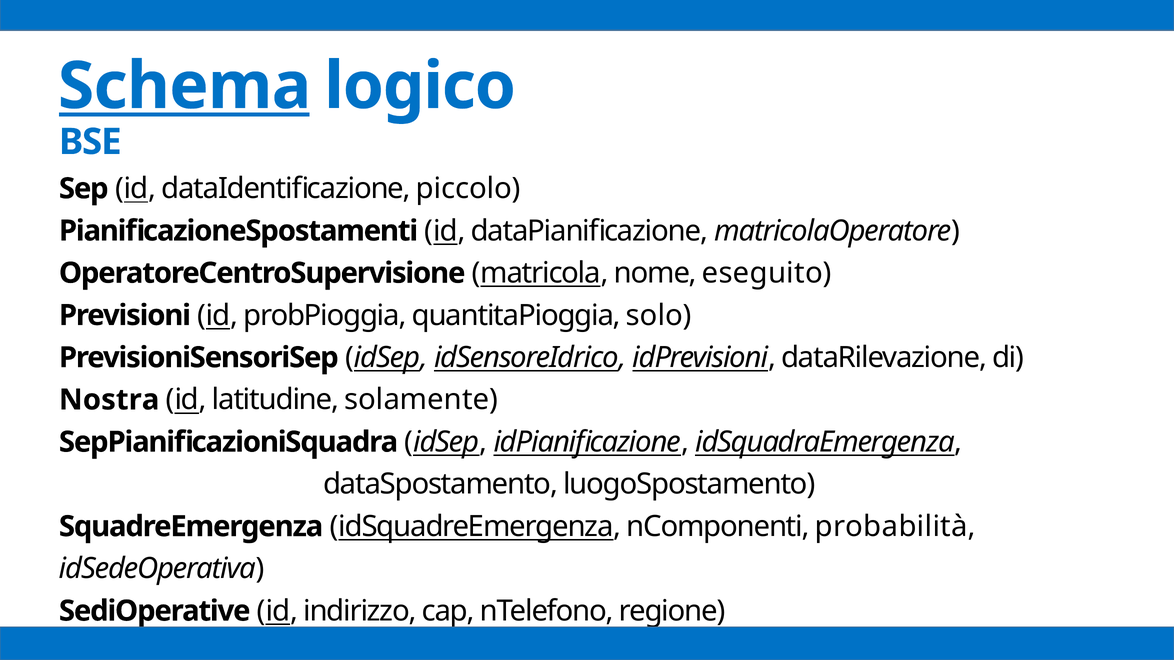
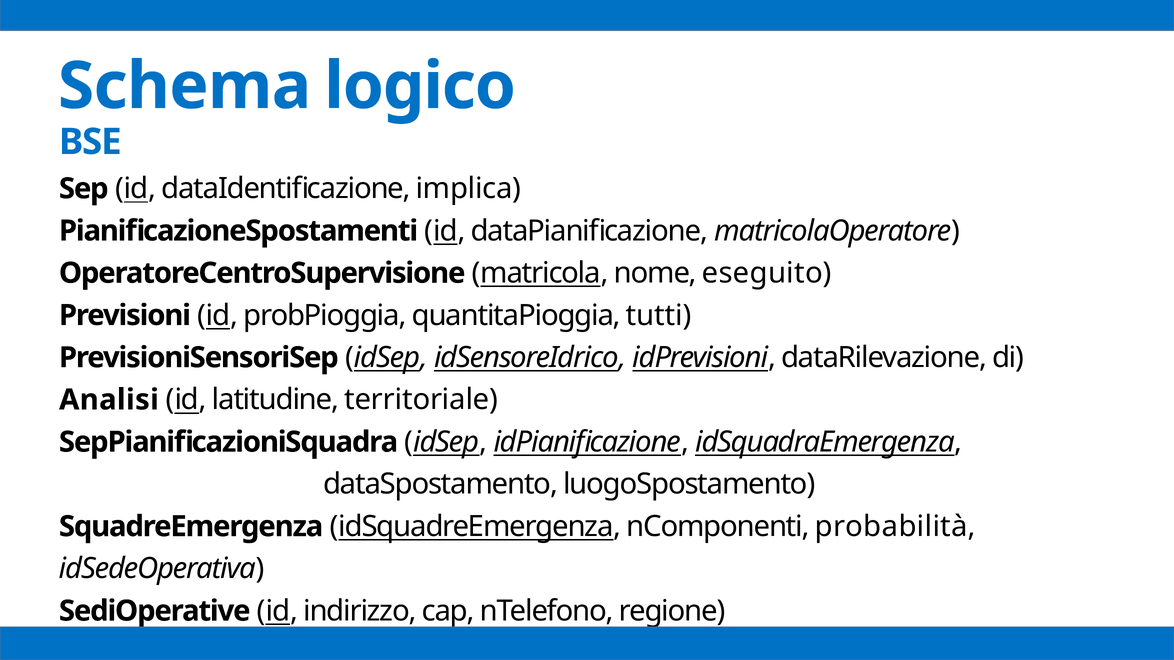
Schema underline: present -> none (185, 86)
piccolo: piccolo -> implica (468, 189)
solo: solo -> tutti (659, 316)
Nostra: Nostra -> Analisi (109, 400)
solamente: solamente -> territoriale (421, 400)
